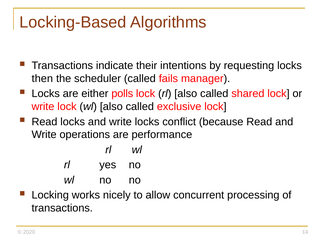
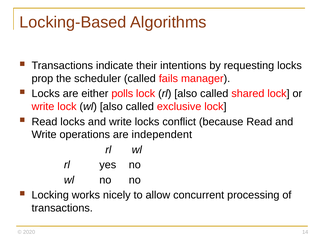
then: then -> prop (42, 79)
performance: performance -> independent (162, 135)
